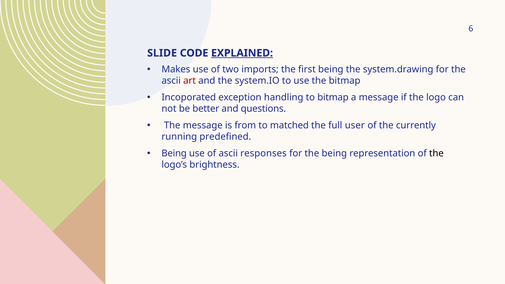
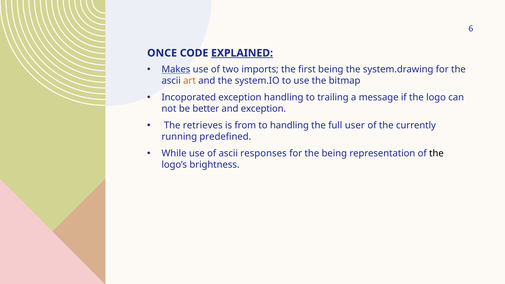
SLIDE: SLIDE -> ONCE (162, 53)
Makes underline: none -> present (176, 69)
art colour: red -> orange (190, 81)
to bitmap: bitmap -> trailing (333, 97)
and questions: questions -> exception (263, 109)
The message: message -> retrieves (203, 125)
to matched: matched -> handling (289, 125)
Being: Being -> While (174, 153)
